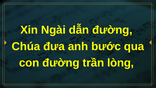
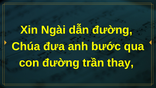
lòng: lòng -> thay (120, 63)
